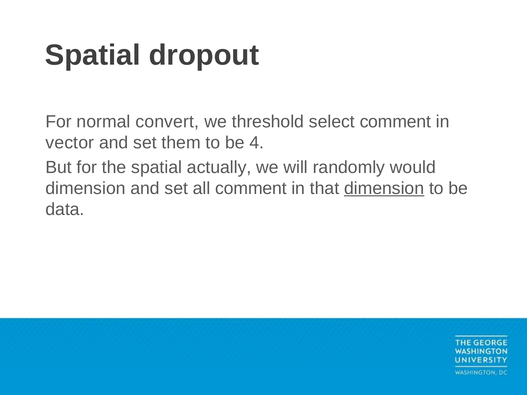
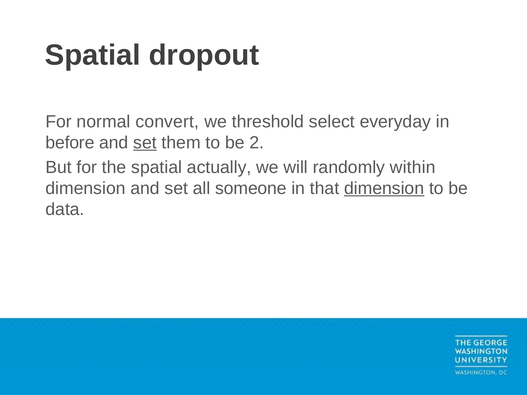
select comment: comment -> everyday (395, 122)
vector: vector -> before (70, 143)
set underline: none -> present (145, 143)
4: 4 -> 2 (257, 143)
would: would -> within (413, 167)
all comment: comment -> someone (251, 188)
